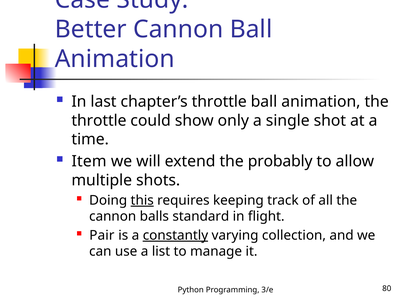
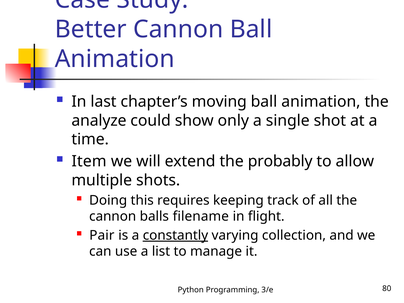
chapter’s throttle: throttle -> moving (219, 102)
throttle: throttle -> analyze (99, 121)
this underline: present -> none (142, 200)
standard: standard -> filename (201, 217)
